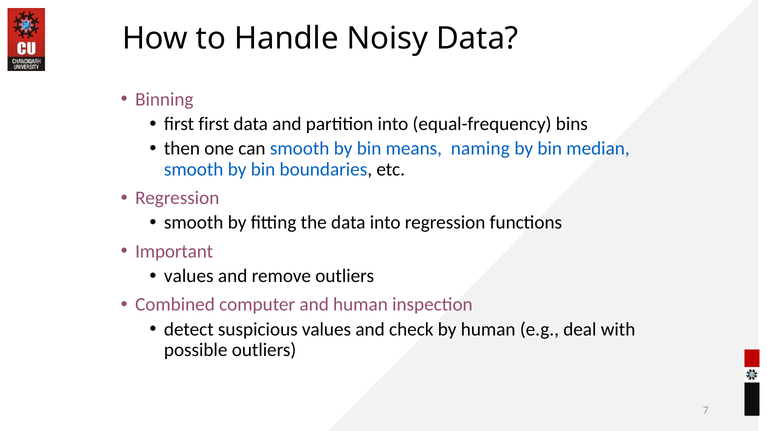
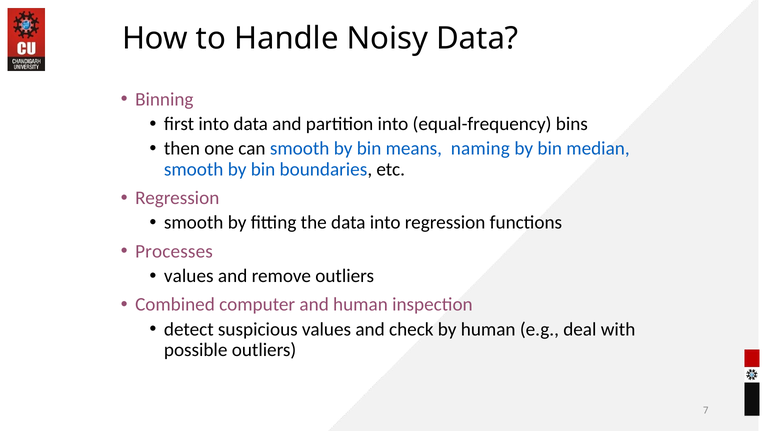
first first: first -> into (214, 124)
Important: Important -> Processes (174, 252)
